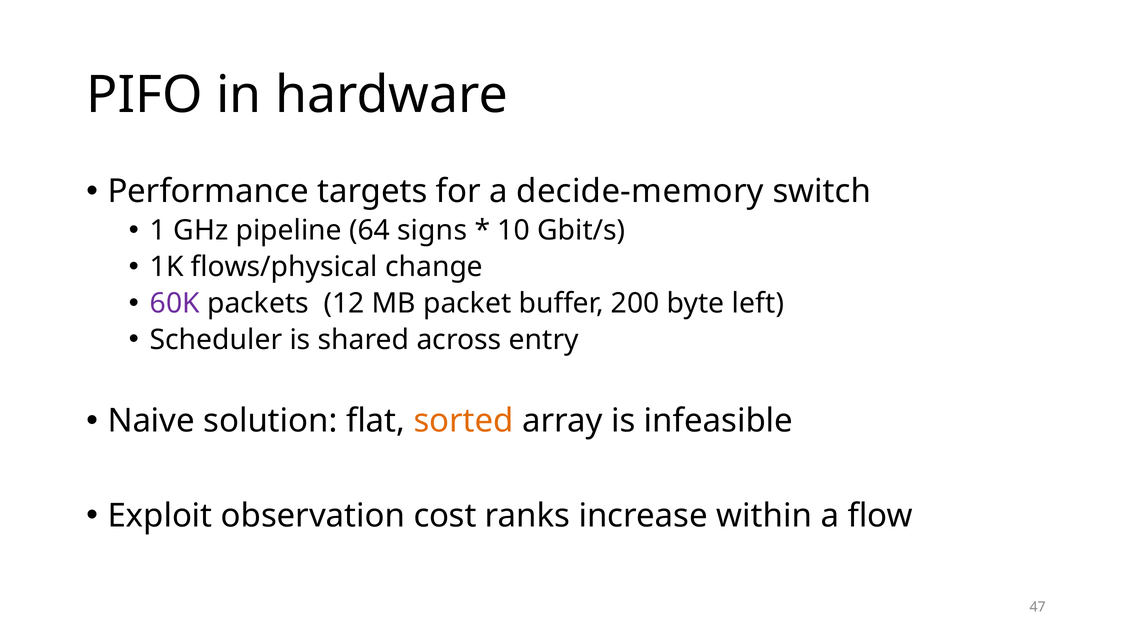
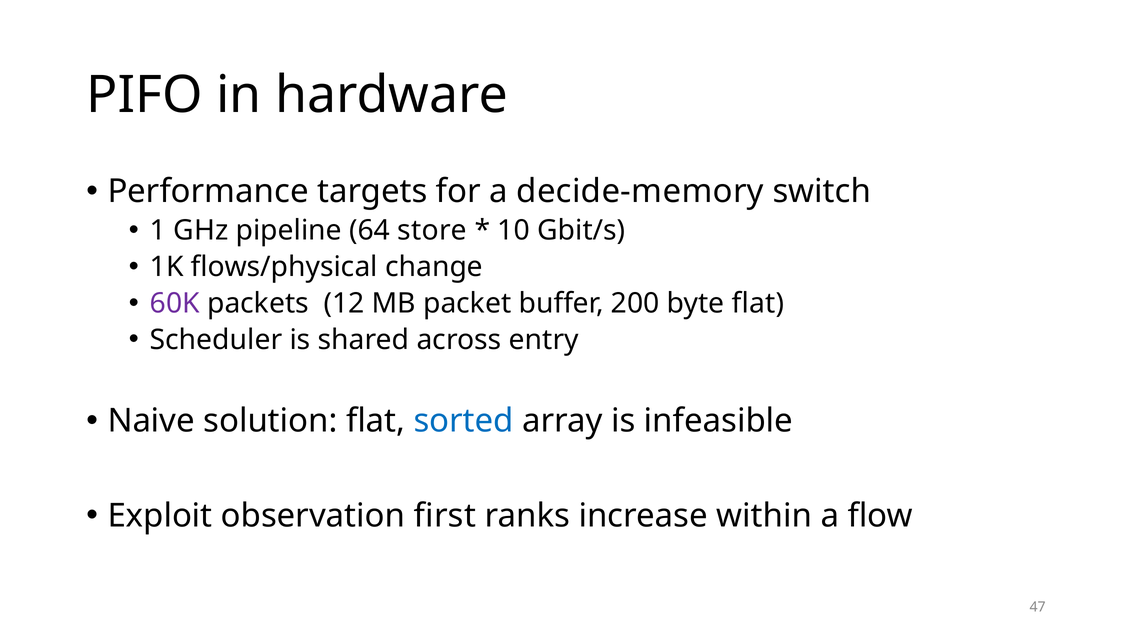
signs: signs -> store (432, 230)
byte left: left -> flat (758, 303)
sorted colour: orange -> blue (464, 421)
cost: cost -> first (445, 516)
